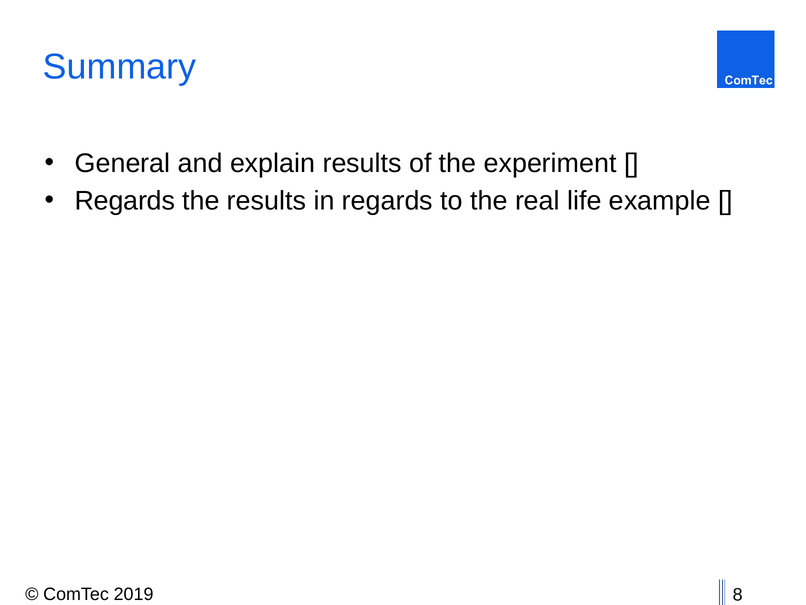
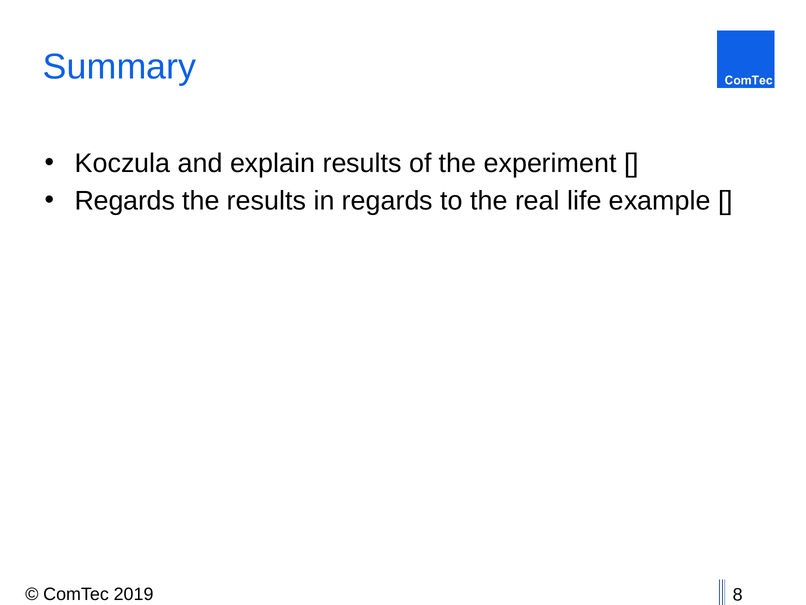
General: General -> Koczula (123, 163)
